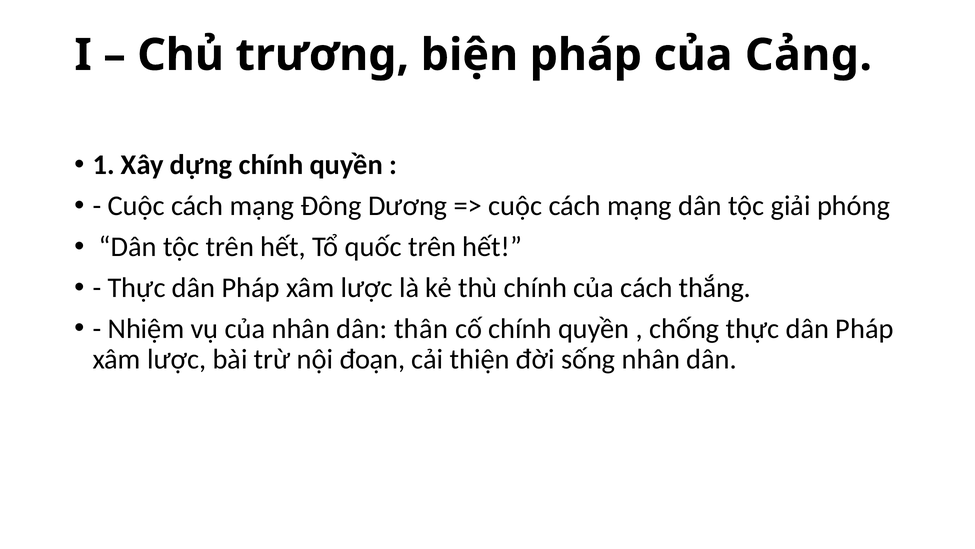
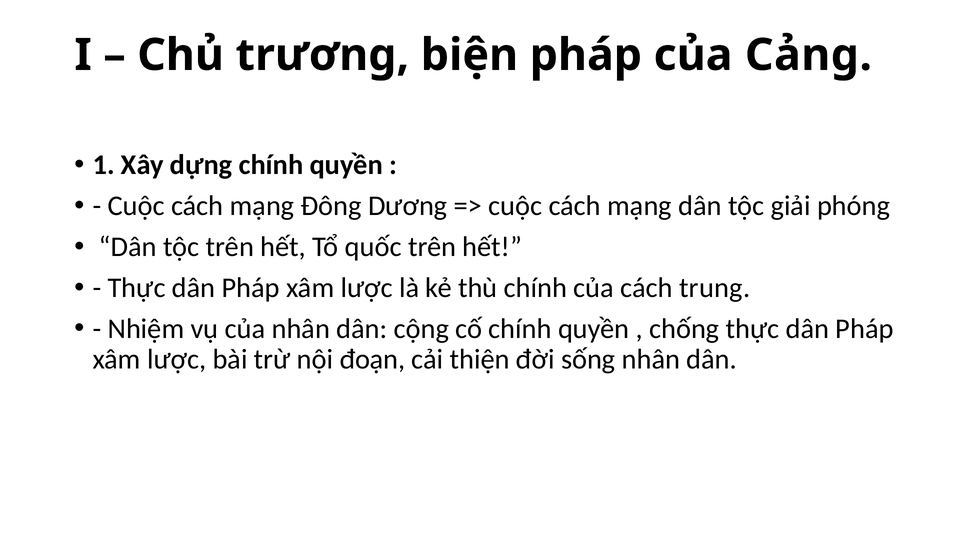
thắng: thắng -> trung (715, 287)
thân: thân -> cộng (421, 328)
